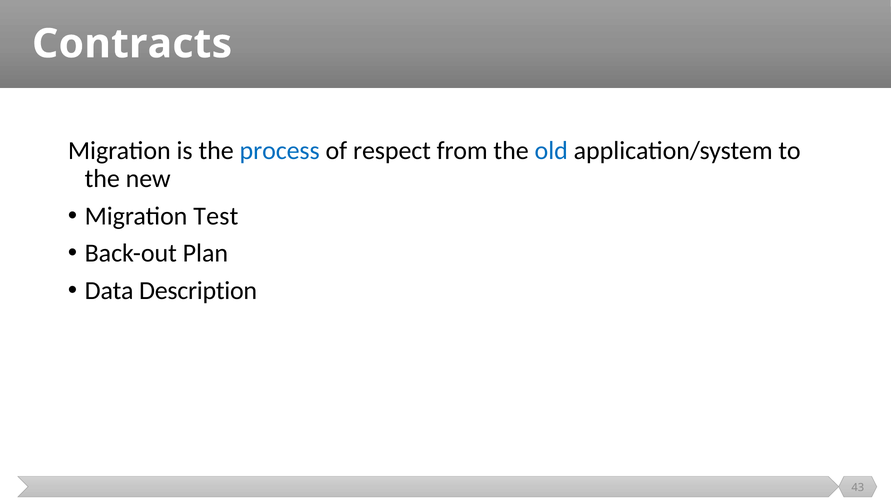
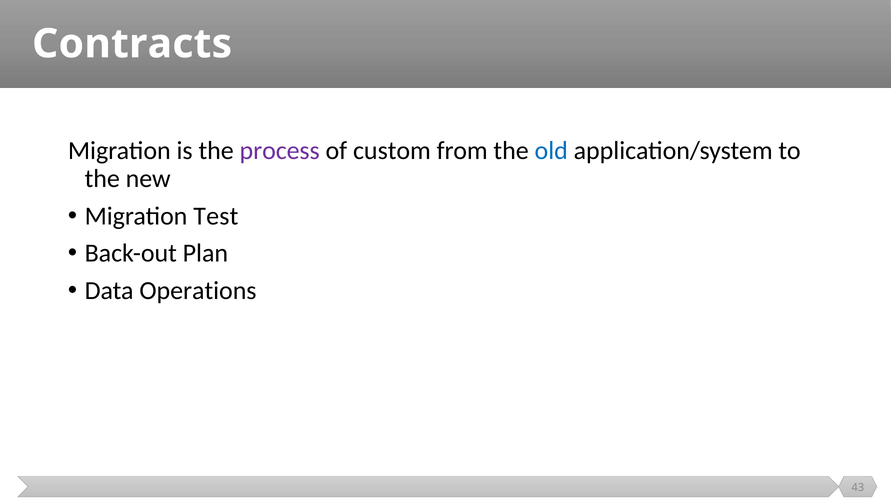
process colour: blue -> purple (280, 151)
respect: respect -> custom (392, 151)
Description: Description -> Operations (198, 291)
